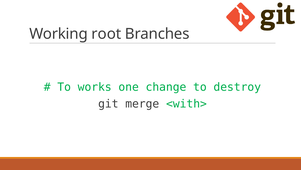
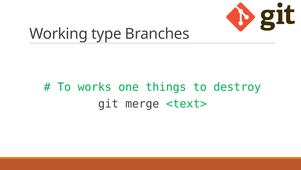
root: root -> type (106, 34)
change: change -> things (166, 87)
<with>: <with> -> <text> (186, 103)
